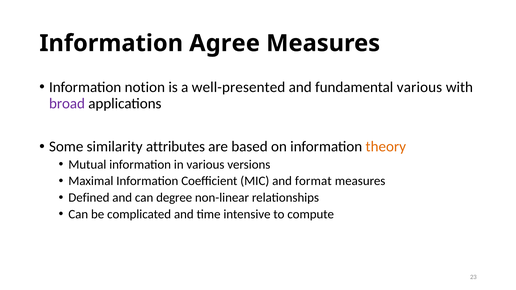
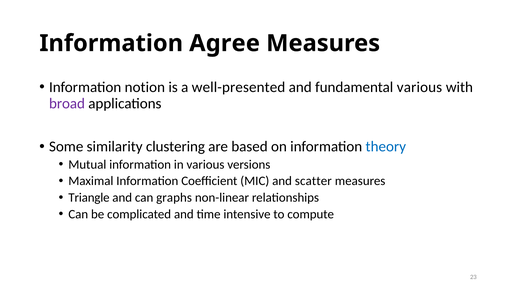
attributes: attributes -> clustering (175, 147)
theory colour: orange -> blue (386, 147)
format: format -> scatter (313, 181)
Defined: Defined -> Triangle (89, 198)
degree: degree -> graphs (174, 198)
